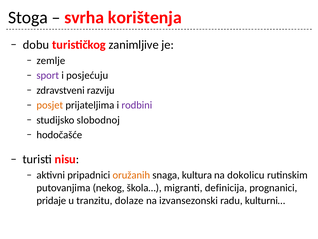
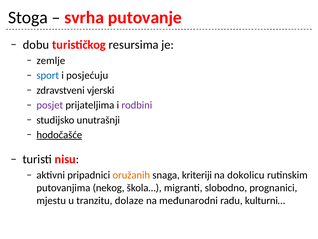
korištenja: korištenja -> putovanje (145, 17)
zanimljive: zanimljive -> resursima (134, 45)
sport colour: purple -> blue (48, 75)
razviju: razviju -> vjerski (101, 90)
posjet colour: orange -> purple (50, 105)
slobodnoj: slobodnoj -> unutrašnji (98, 120)
hodočašće underline: none -> present (59, 135)
kultura: kultura -> kriteriji (197, 175)
definicija: definicija -> slobodno (226, 188)
pridaje: pridaje -> mjestu (51, 200)
izvansezonski: izvansezonski -> međunarodni (189, 200)
